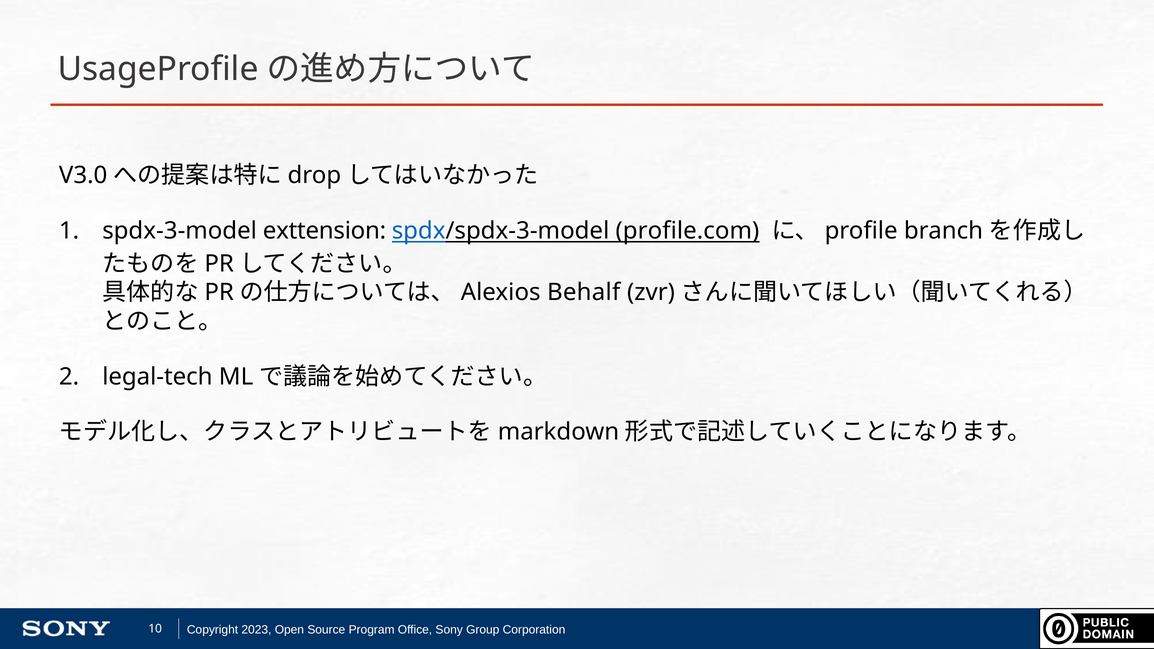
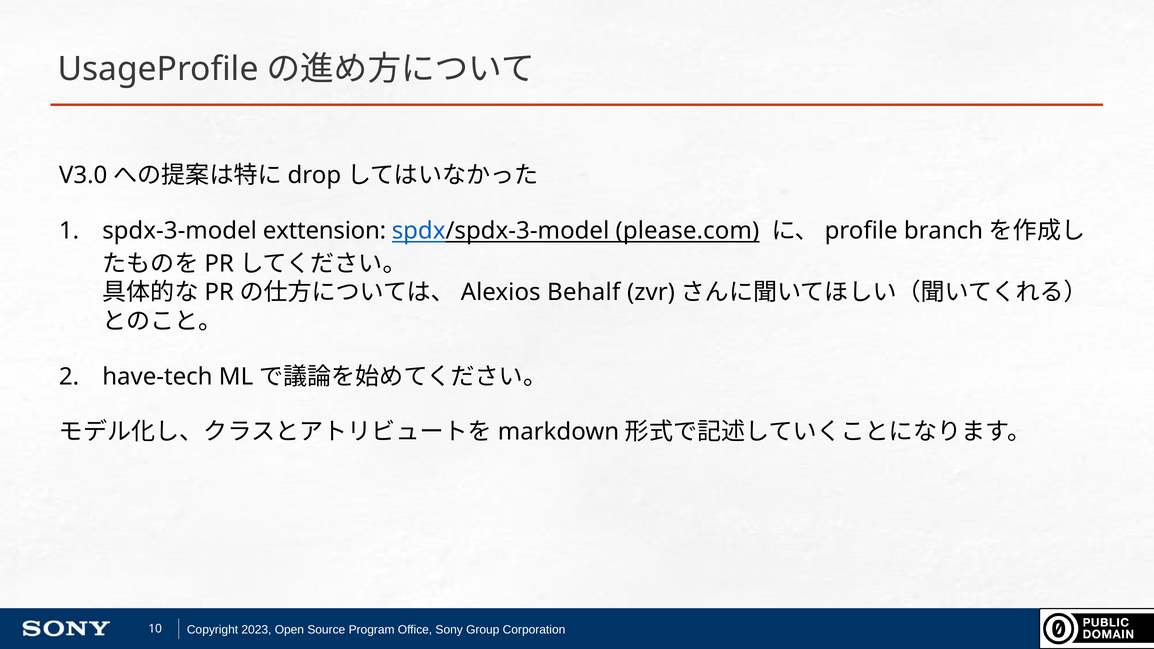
profile.com: profile.com -> please.com (687, 231)
legal-tech: legal-tech -> have-tech (157, 377)
